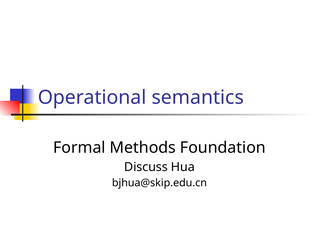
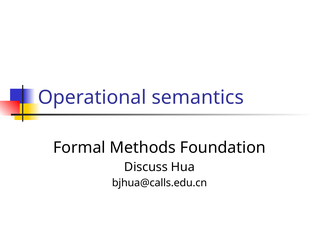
bjhua@skip.edu.cn: bjhua@skip.edu.cn -> bjhua@calls.edu.cn (160, 183)
